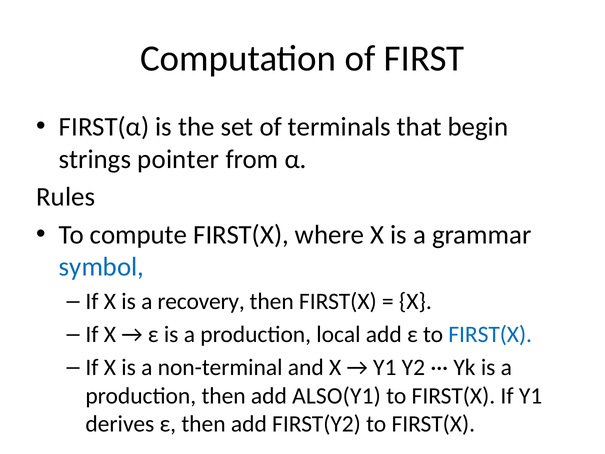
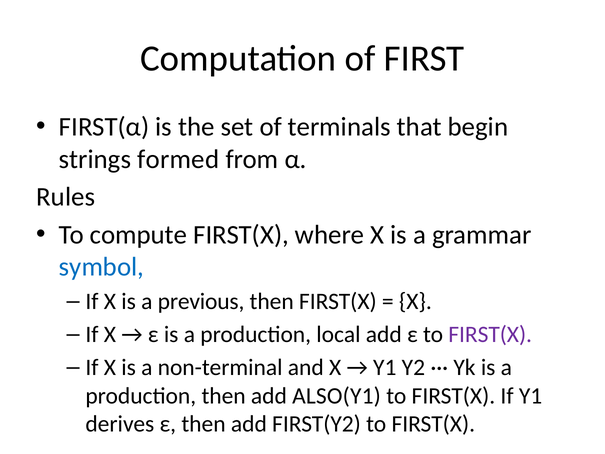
pointer: pointer -> formed (178, 159)
recovery: recovery -> previous (201, 302)
FIRST(X colour: blue -> purple (490, 334)
